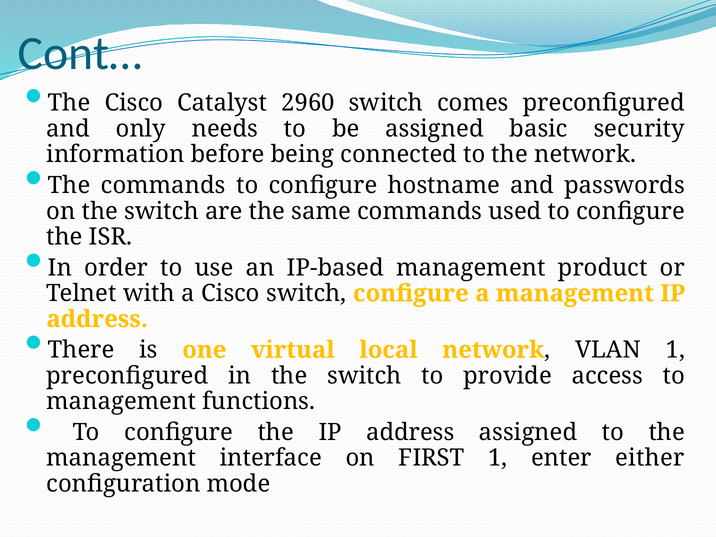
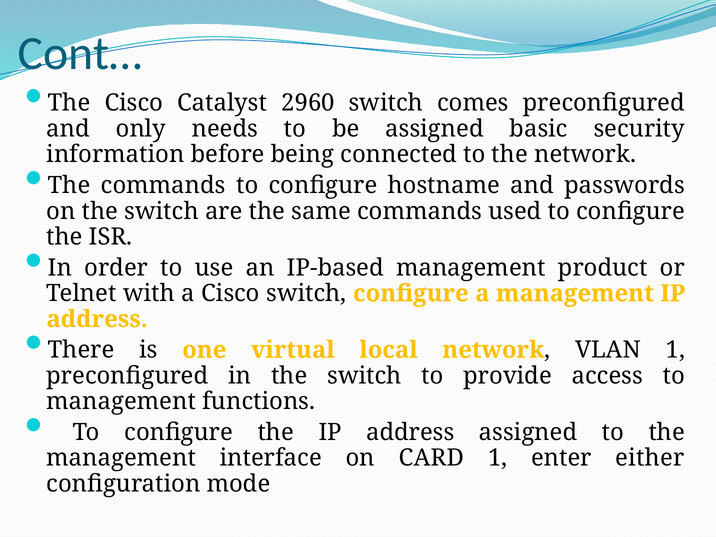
FIRST: FIRST -> CARD (431, 458)
